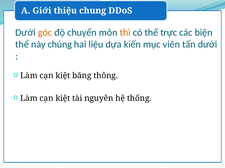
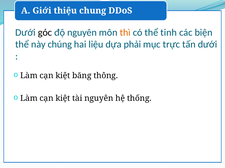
góc colour: orange -> black (45, 33)
độ chuyển: chuyển -> nguyên (82, 33)
trực: trực -> tinh (169, 33)
kiến: kiến -> phải (132, 45)
viên: viên -> trực (171, 45)
